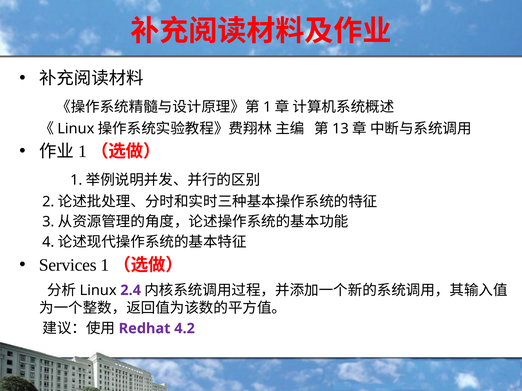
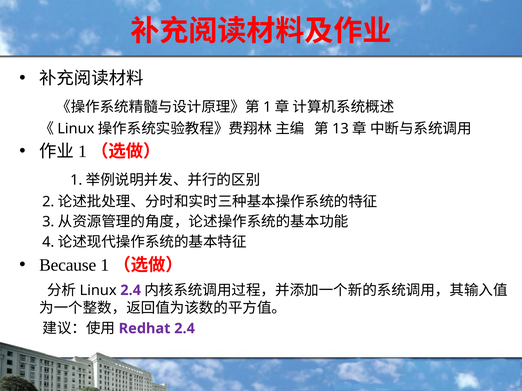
Services: Services -> Because (68, 265)
4.2: 4.2 -> 2.4 (185, 329)
